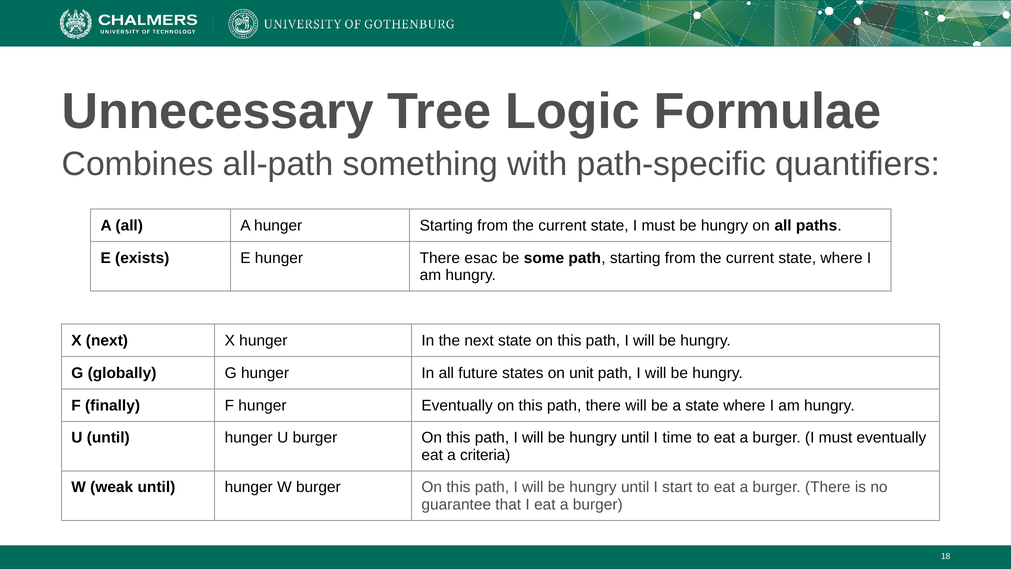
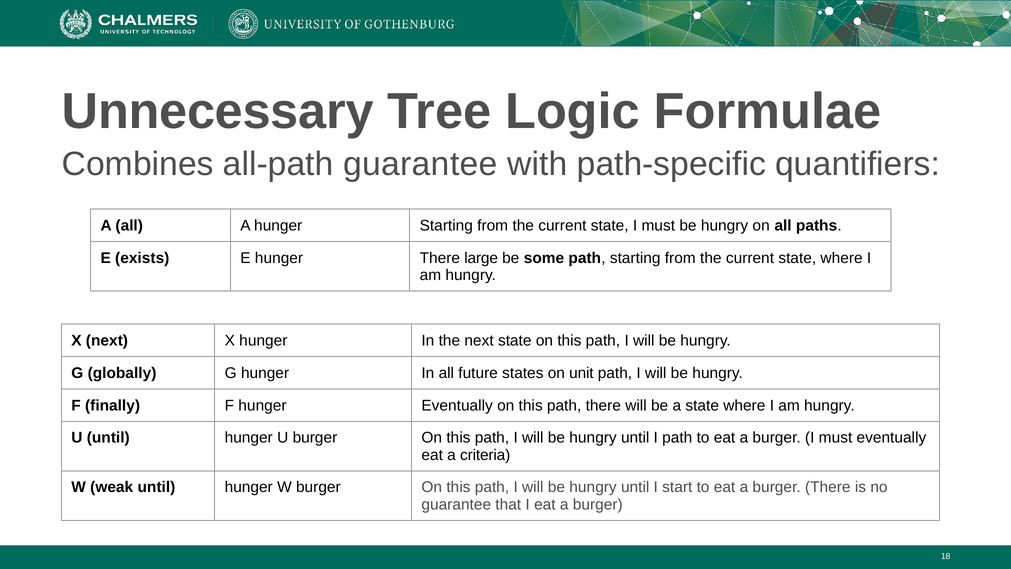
all-path something: something -> guarantee (420, 164)
esac: esac -> large (481, 258)
I time: time -> path (677, 438)
